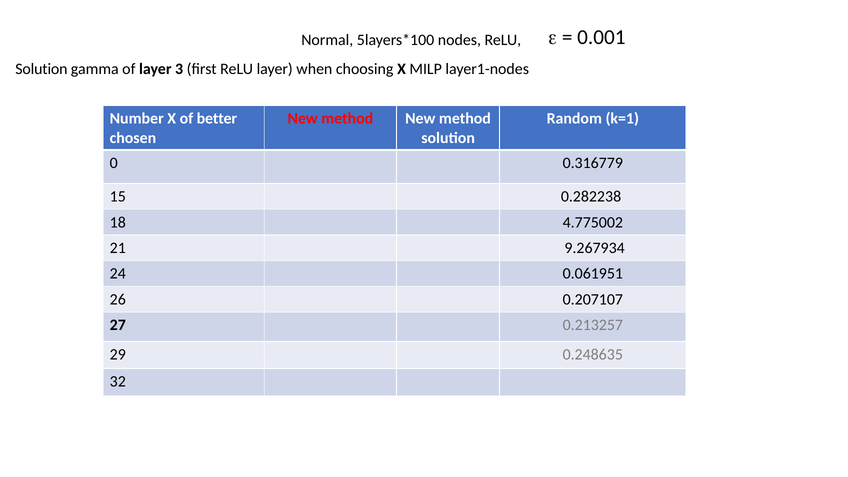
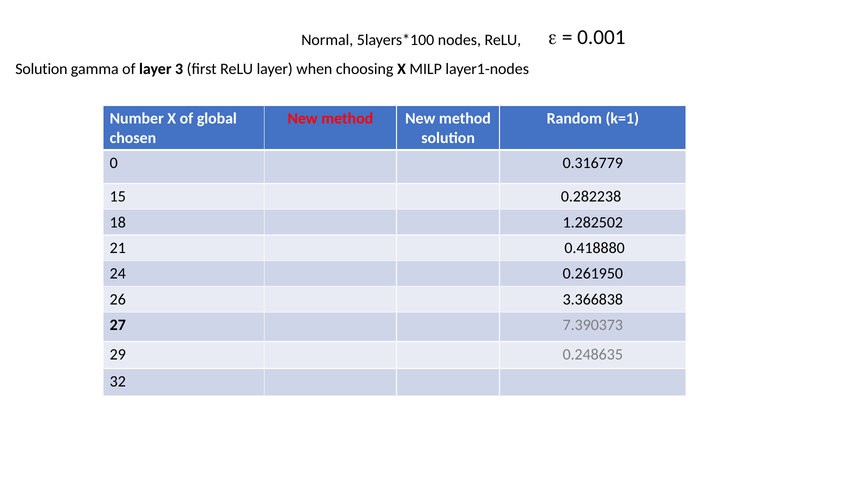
better: better -> global (217, 119)
4.775002: 4.775002 -> 1.282502 (593, 222)
9.267934: 9.267934 -> 0.418880 (595, 248)
0.061951: 0.061951 -> 0.261950 (593, 274)
0.207107: 0.207107 -> 3.366838 (593, 299)
0.213257: 0.213257 -> 7.390373 (593, 325)
